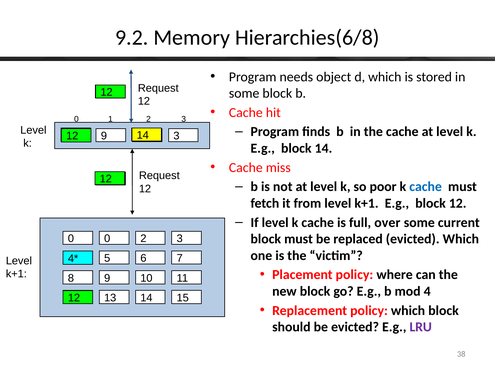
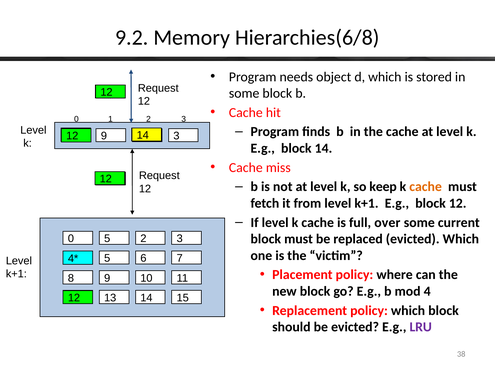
poor: poor -> keep (383, 187)
cache colour: blue -> orange (426, 187)
0 0: 0 -> 5 (107, 239)
